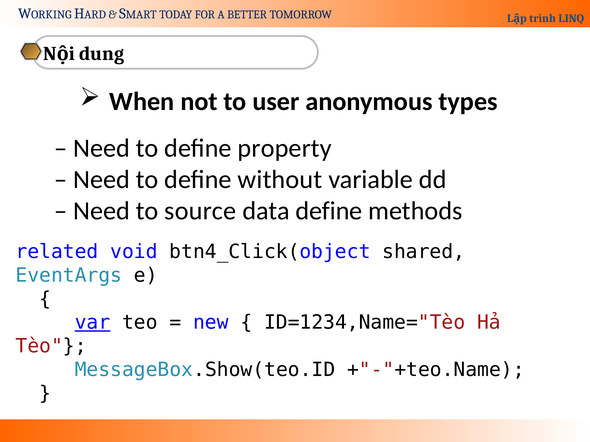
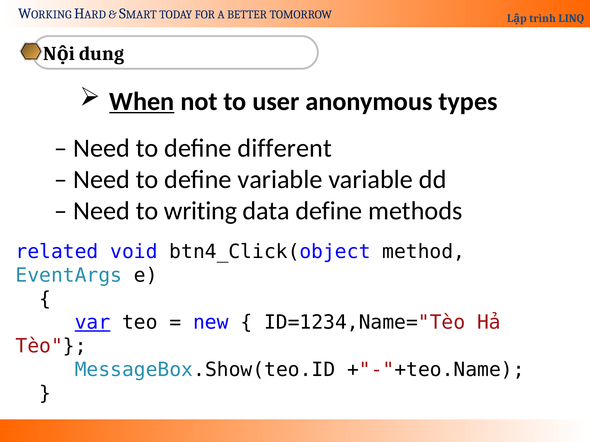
When underline: none -> present (142, 102)
property: property -> different (285, 148)
define without: without -> variable (280, 180)
source: source -> writing (200, 211)
shared: shared -> method (424, 252)
